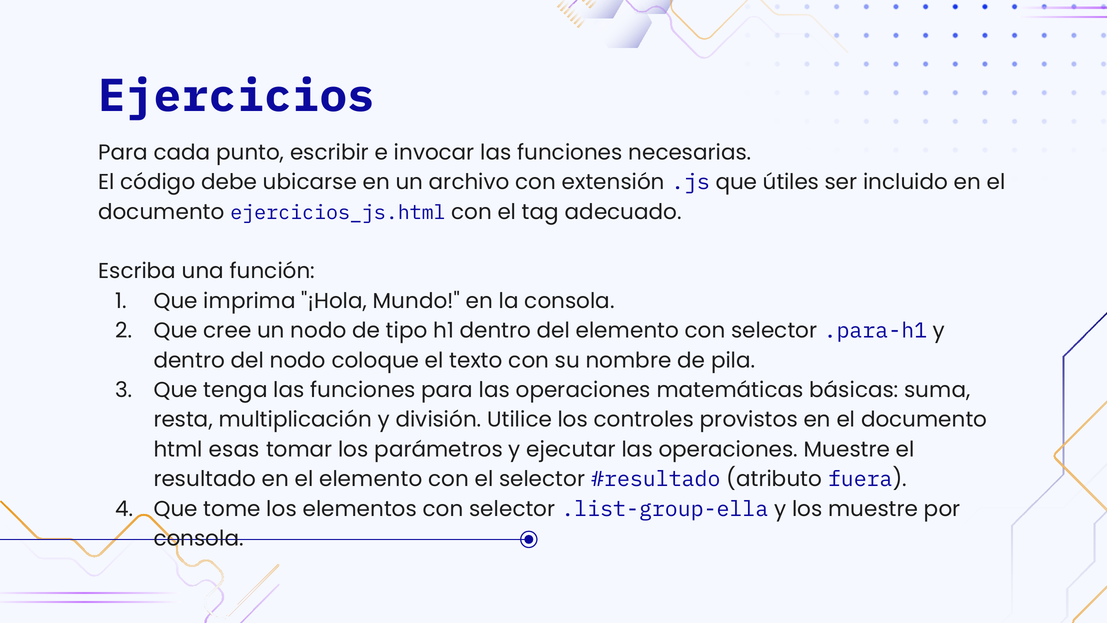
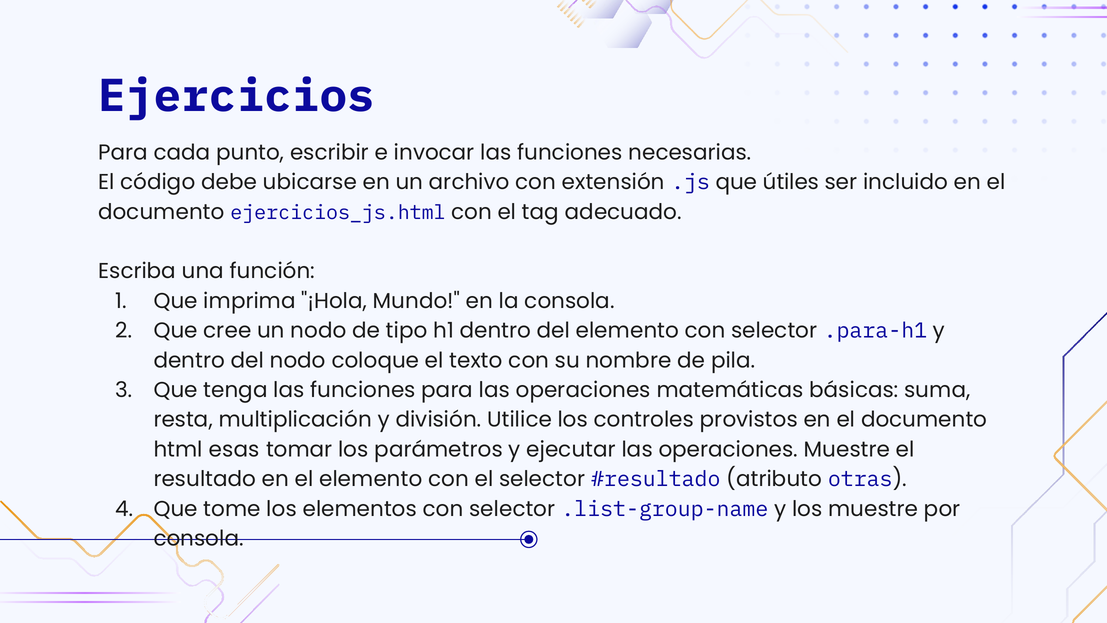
fuera: fuera -> otras (860, 479)
.list-group-ella: .list-group-ella -> .list-group-name (665, 509)
